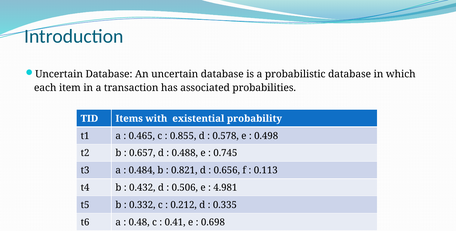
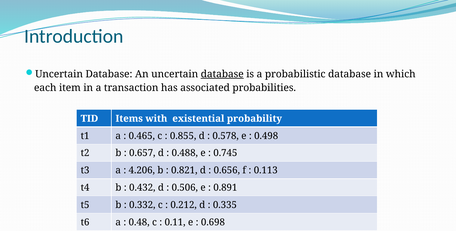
database underline: none -> present (222, 74)
0.484: 0.484 -> 4.206 (142, 171)
4.981: 4.981 -> 0.891 (225, 188)
0.41: 0.41 -> 0.11 (175, 223)
